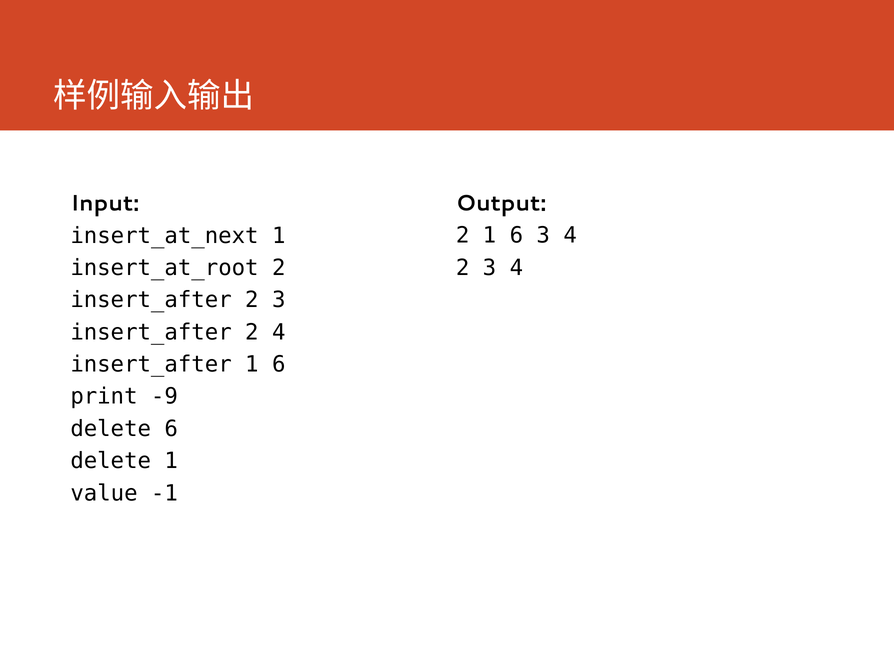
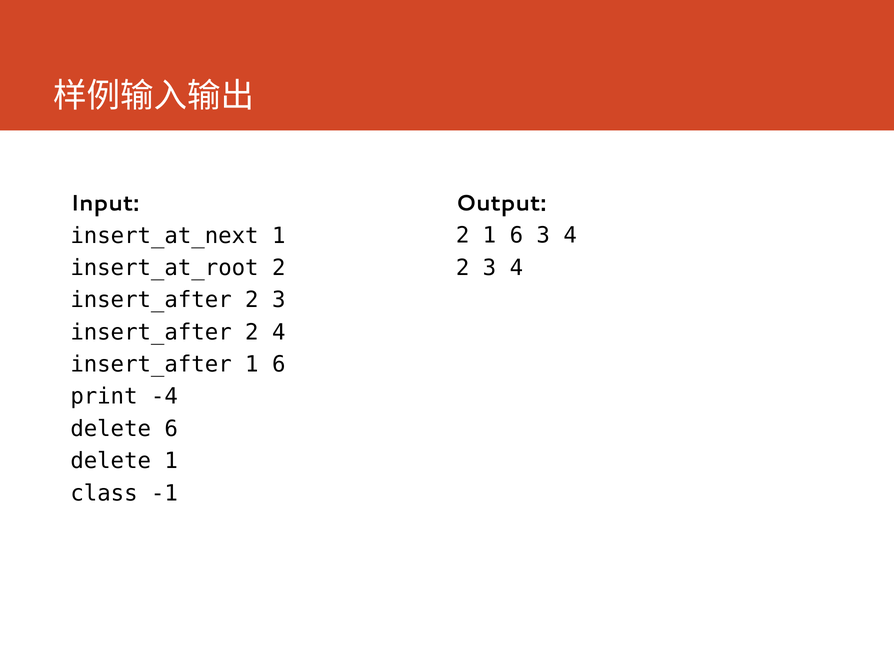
-9: -9 -> -4 (164, 396)
value: value -> class (104, 493)
